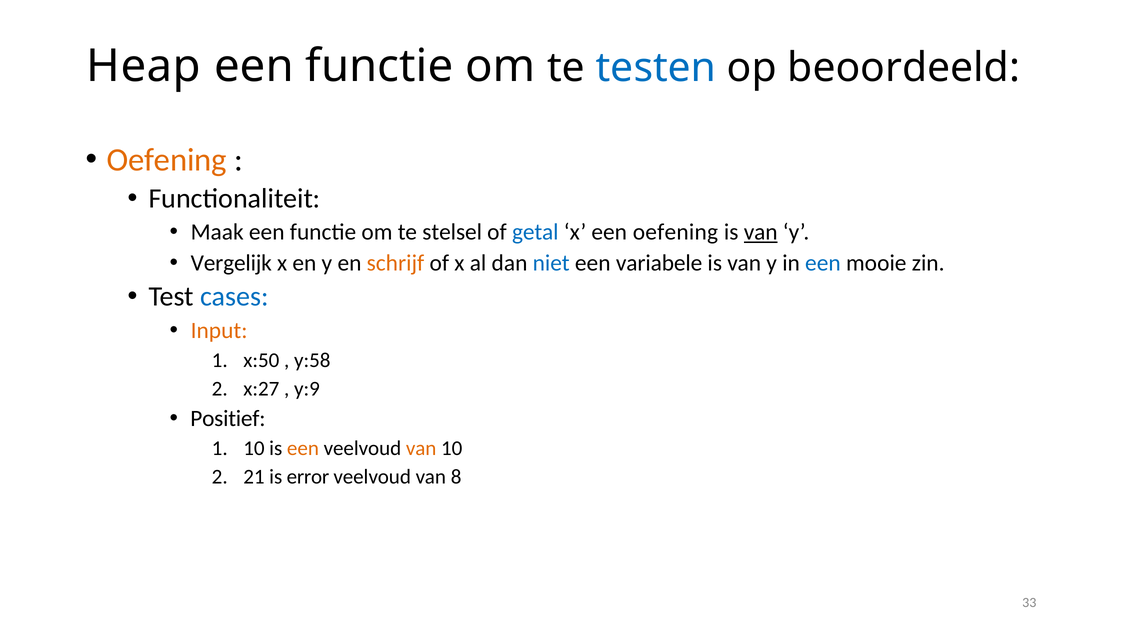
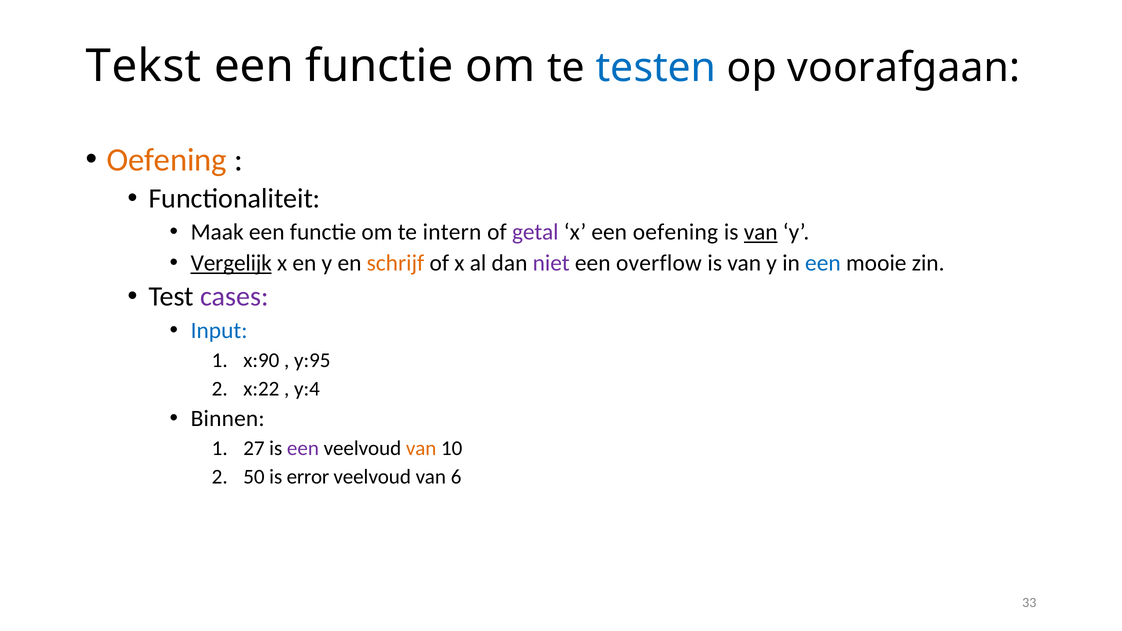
Heap: Heap -> Tekst (144, 66)
beoordeeld: beoordeeld -> voorafgaan (904, 68)
stelsel: stelsel -> intern (452, 232)
getal colour: blue -> purple (535, 232)
Vergelijk underline: none -> present (231, 263)
niet colour: blue -> purple (551, 263)
variabele: variabele -> overflow (659, 263)
cases colour: blue -> purple (234, 297)
Input colour: orange -> blue (219, 330)
x:50: x:50 -> x:90 (261, 360)
y:58: y:58 -> y:95 (312, 360)
x:27: x:27 -> x:22 (261, 389)
y:9: y:9 -> y:4 (307, 389)
Positief: Positief -> Binnen (228, 419)
10: 10 -> 27 (254, 448)
een colour: orange -> purple (303, 448)
21: 21 -> 50 (254, 477)
8: 8 -> 6 (456, 477)
